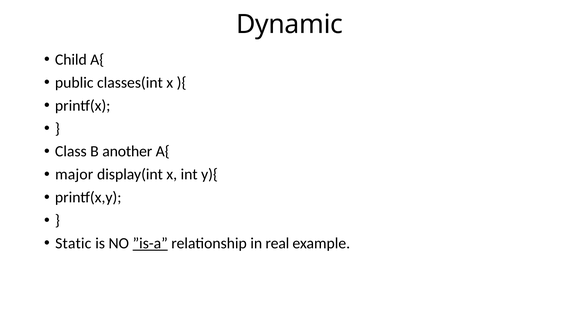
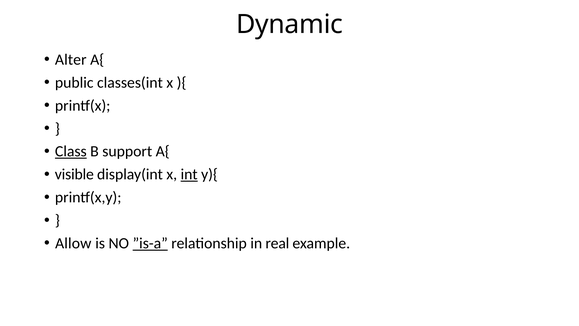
Child: Child -> Alter (71, 59)
Class underline: none -> present (71, 151)
another: another -> support (127, 151)
major: major -> visible (74, 174)
int underline: none -> present (189, 174)
Static: Static -> Allow (73, 243)
